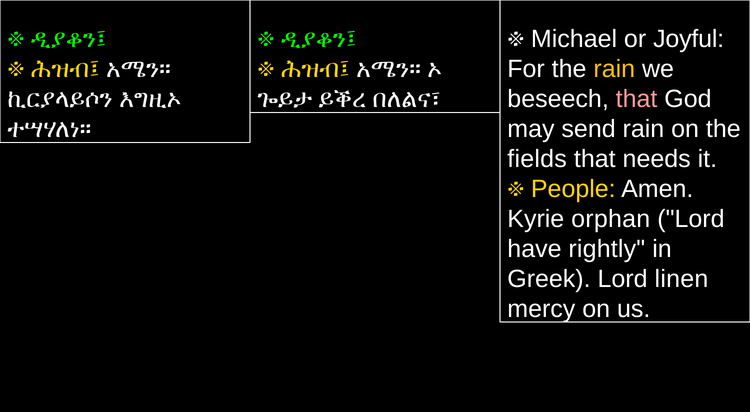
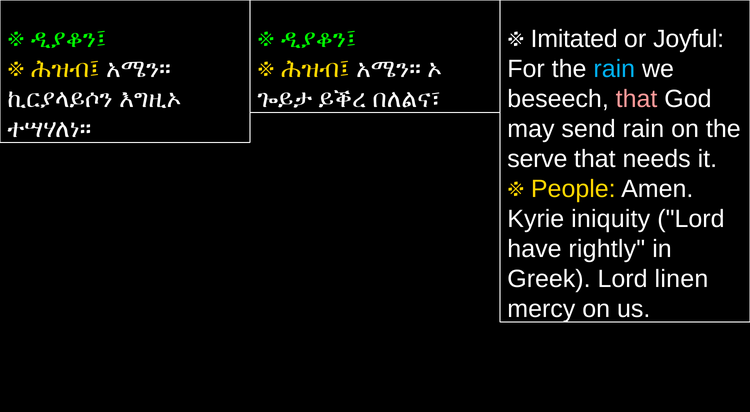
Michael: Michael -> Imitated (574, 39)
rain colour: yellow -> light blue (614, 69)
fields: fields -> serve (537, 159)
orphan: orphan -> iniquity (611, 219)
